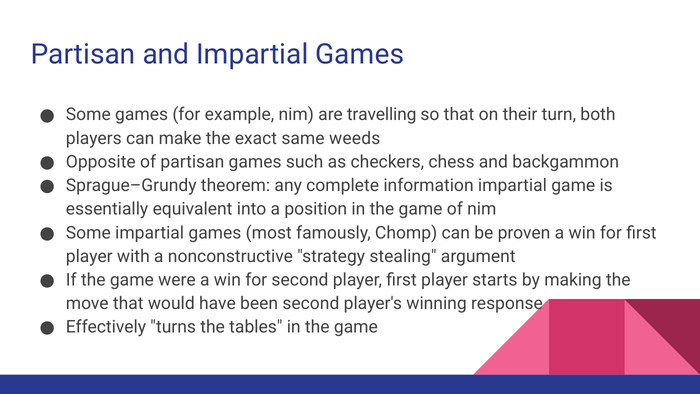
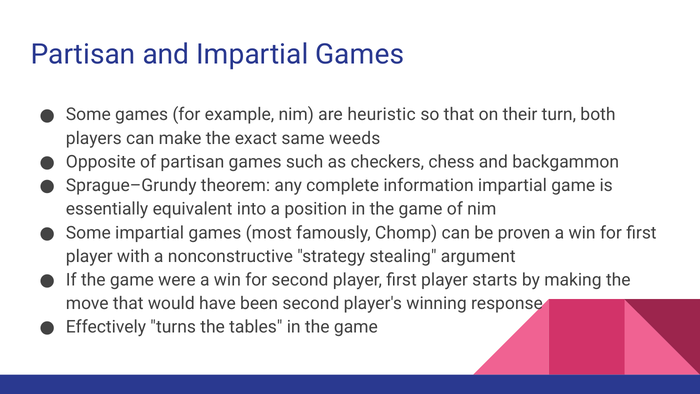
travelling: travelling -> heuristic (382, 115)
